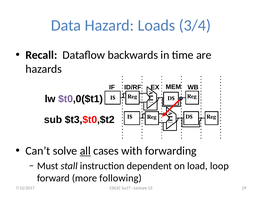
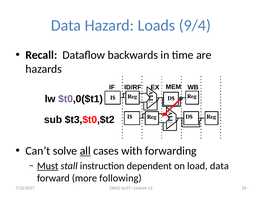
3/4: 3/4 -> 9/4 (195, 25)
Must underline: none -> present (48, 166)
load loop: loop -> data (219, 166)
